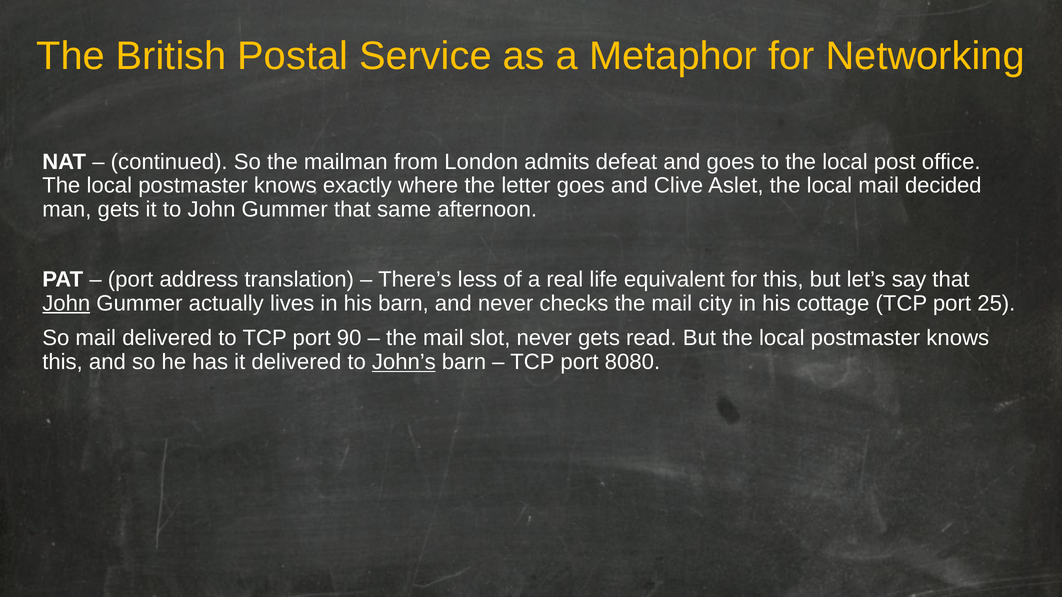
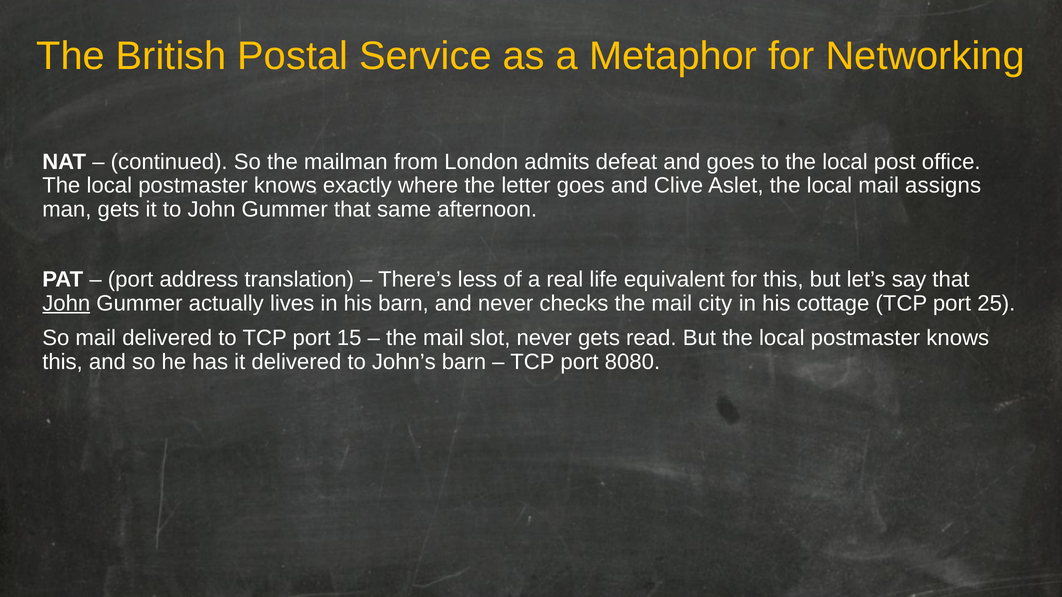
decided: decided -> assigns (943, 186)
90: 90 -> 15 (349, 338)
John’s underline: present -> none (404, 362)
